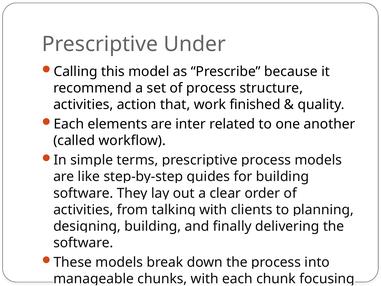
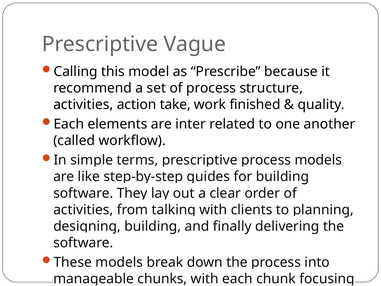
Under: Under -> Vague (195, 44)
that: that -> take (175, 104)
